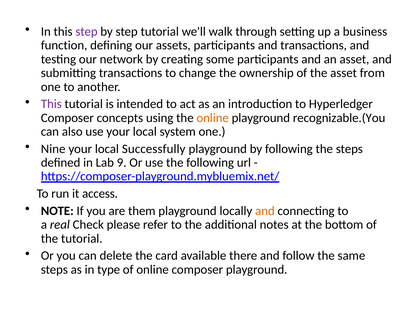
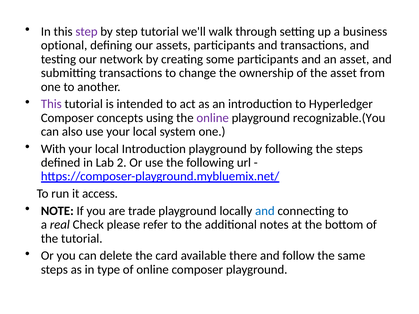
function: function -> optional (64, 45)
online colour: orange -> purple (213, 118)
Nine: Nine -> With (53, 149)
local Successfully: Successfully -> Introduction (154, 149)
9: 9 -> 2 (122, 163)
them: them -> trade (142, 211)
and colour: orange -> blue (265, 211)
